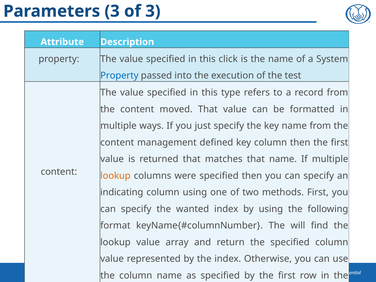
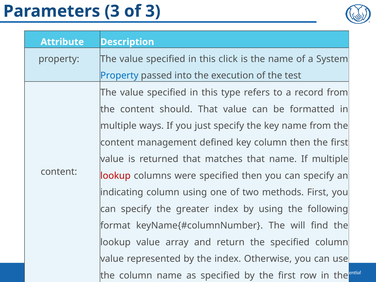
moved: moved -> should (176, 109)
lookup colour: orange -> red (115, 176)
wanted: wanted -> greater (193, 209)
